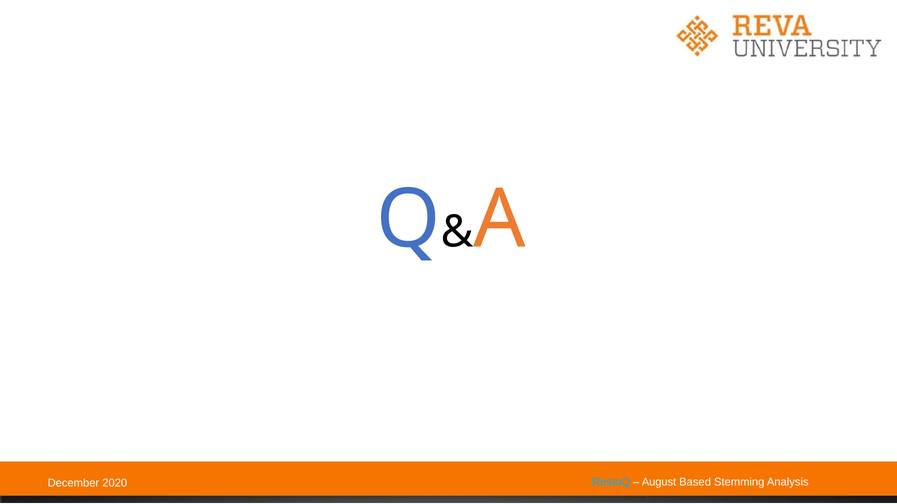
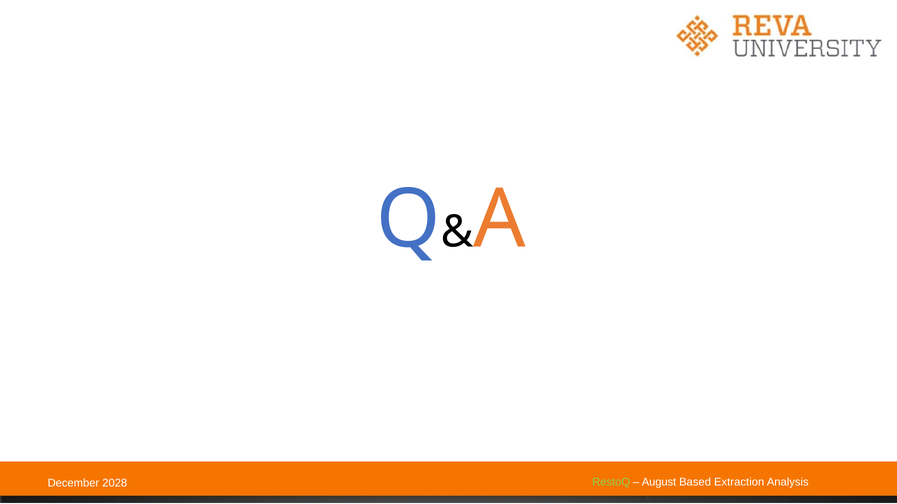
RestoQ colour: light blue -> light green (611, 482)
Stemming: Stemming -> Extraction (739, 482)
2020: 2020 -> 2028 (115, 484)
